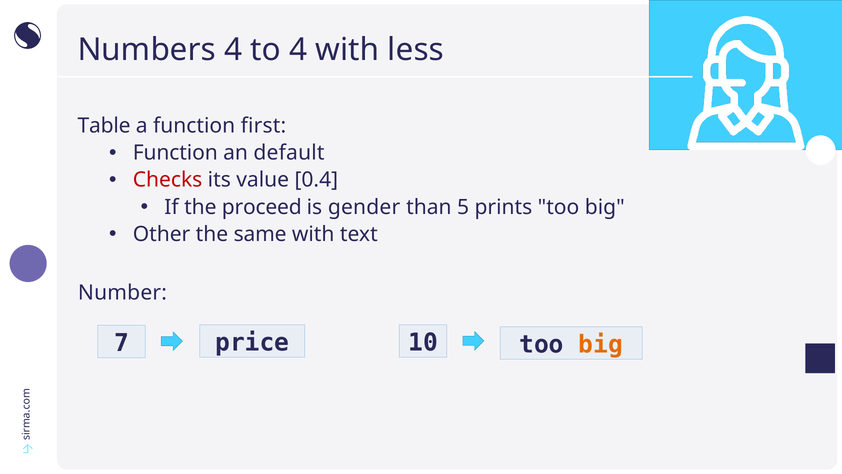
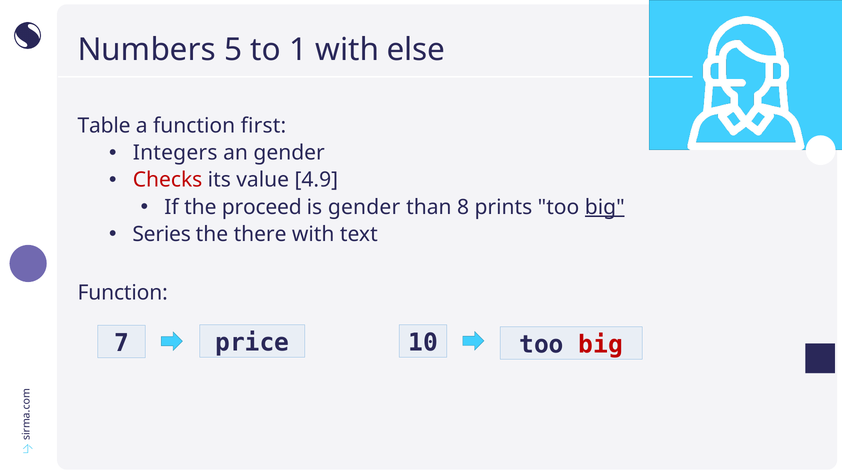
Numbers 4: 4 -> 5 (233, 50)
to 4: 4 -> 1 (298, 50)
less: less -> else (416, 50)
Function: Function -> Integers (175, 153)
an default: default -> gender (289, 153)
0.4: 0.4 -> 4.9 (316, 180)
5: 5 -> 8 (463, 207)
big underline: none -> present (605, 207)
Other: Other -> Series (162, 234)
same: same -> there (260, 234)
Number: Number -> Function (123, 293)
big colour: orange -> red (601, 344)
